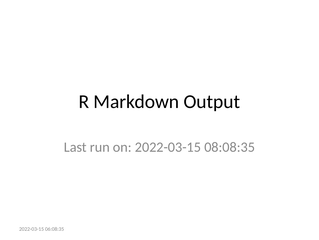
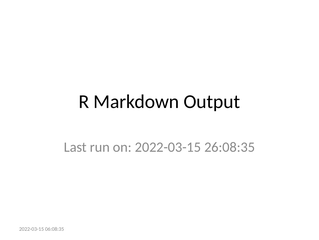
08:08:35: 08:08:35 -> 26:08:35 (230, 147)
